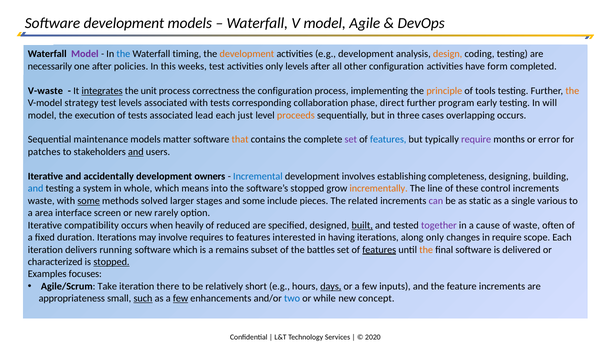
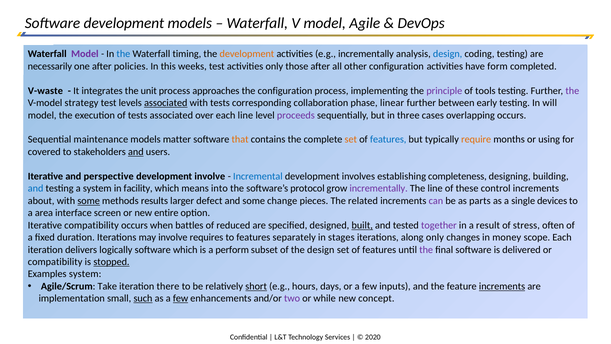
e.g development: development -> incrementally (366, 54)
design colour: orange -> blue (448, 54)
only levels: levels -> those (297, 66)
integrates underline: present -> none (102, 91)
correctness: correctness -> approaches (216, 91)
principle colour: orange -> purple (444, 91)
the colour: orange -> purple (572, 91)
associated underline: none -> present (166, 103)
direct: direct -> linear (392, 103)
program: program -> between (456, 103)
lead: lead -> over (204, 115)
each just: just -> line (245, 115)
proceeds colour: orange -> purple (296, 115)
set colour: purple -> orange (351, 140)
require colour: purple -> orange (476, 140)
error: error -> using (549, 140)
patches: patches -> covered (44, 152)
accidentally: accidentally -> perspective (109, 176)
development owners: owners -> involve (210, 176)
whole: whole -> facility (138, 188)
software’s stopped: stopped -> protocol (307, 188)
incrementally colour: orange -> purple (379, 188)
waste: waste -> about (41, 201)
solved: solved -> results (154, 201)
stages: stages -> defect (209, 201)
include: include -> change (282, 201)
static: static -> parts (480, 201)
various: various -> devices (552, 201)
rarely: rarely -> entire (166, 213)
heavily: heavily -> battles (189, 225)
cause: cause -> result (488, 225)
of waste: waste -> stress (526, 225)
interested: interested -> separately (294, 237)
having: having -> stages (341, 237)
in require: require -> money (507, 237)
running: running -> logically (116, 249)
remains: remains -> perform (232, 249)
the battles: battles -> design (321, 249)
features underline: present -> none (379, 249)
the colour: orange -> purple (426, 249)
characterized: characterized -> compatibility (55, 262)
Examples focuses: focuses -> system (85, 274)
short underline: none -> present (256, 286)
days underline: present -> none (331, 286)
increments underline: none -> present (502, 286)
appropriateness: appropriateness -> implementation (72, 298)
two colour: blue -> purple (292, 298)
